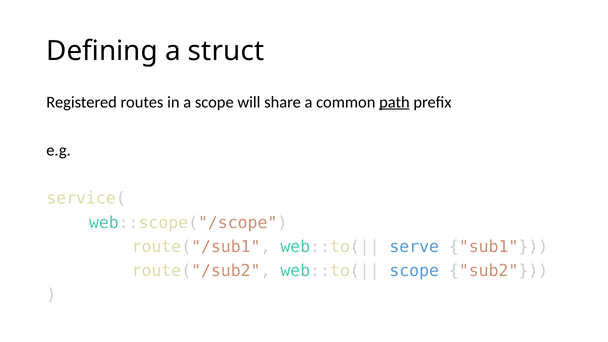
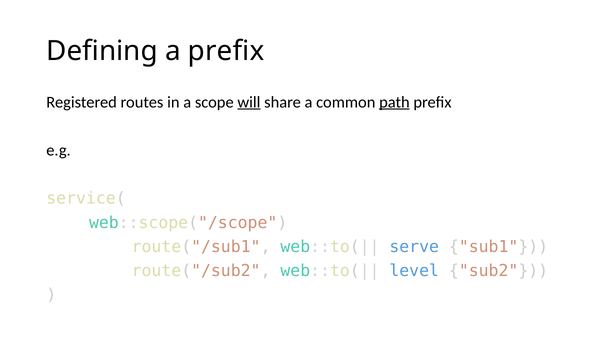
a struct: struct -> prefix (226, 51)
will underline: none -> present (249, 102)
scope: scope -> level (414, 271)
